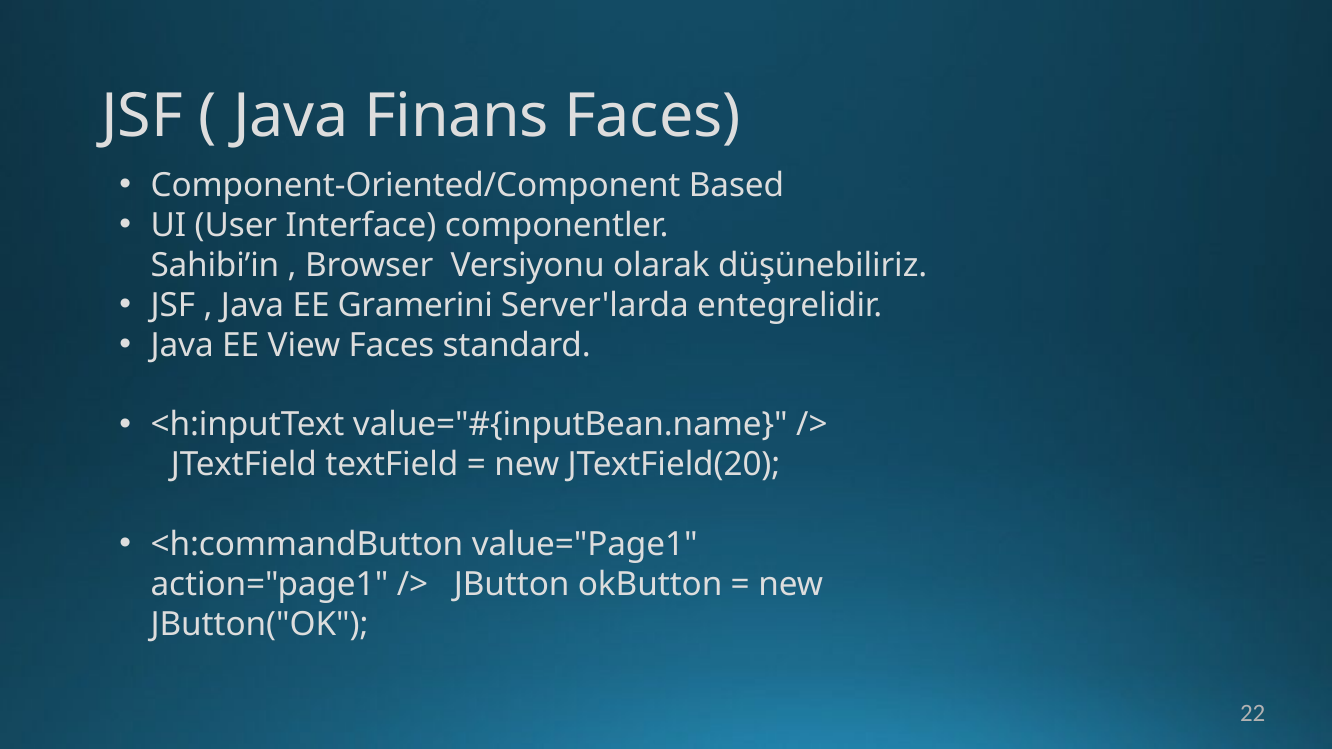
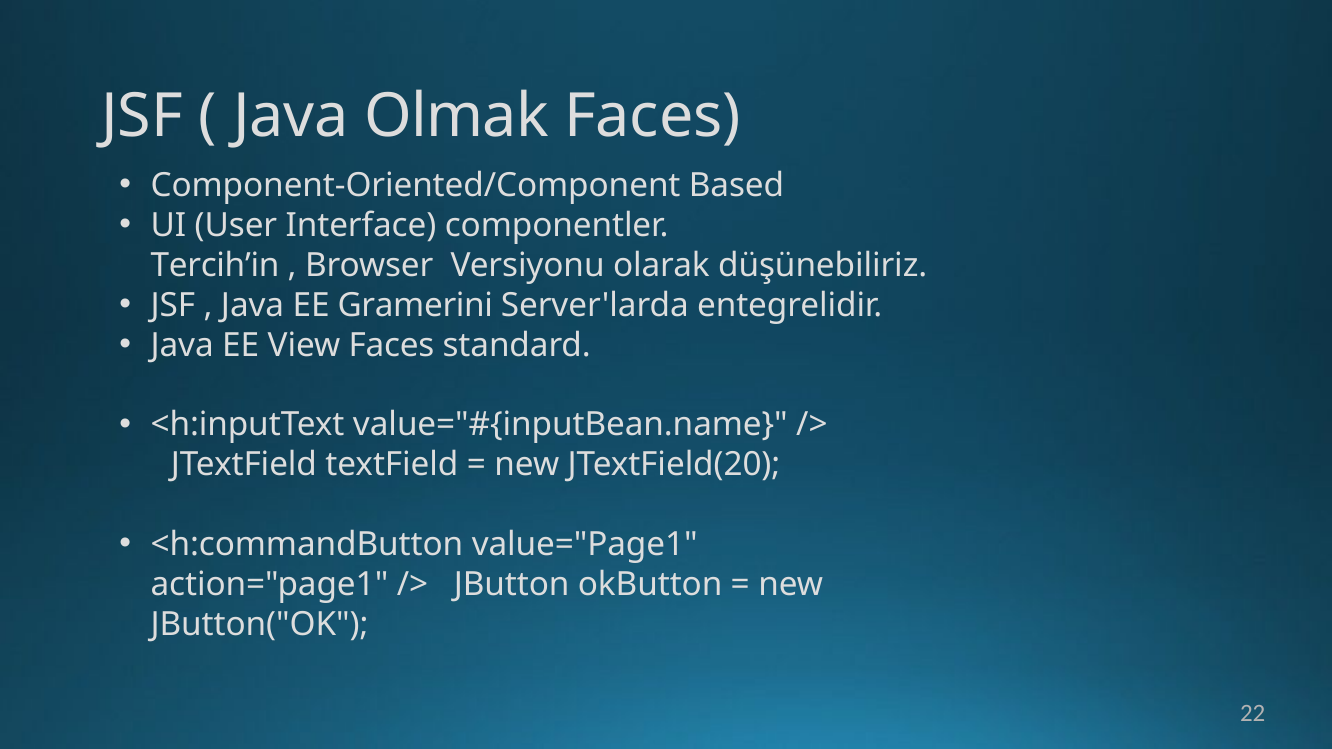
Finans: Finans -> Olmak (457, 117)
Sahibi’in: Sahibi’in -> Tercih’in (215, 265)
